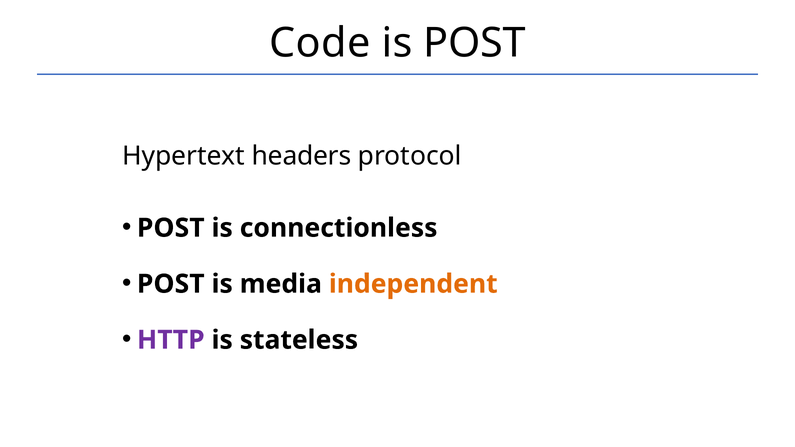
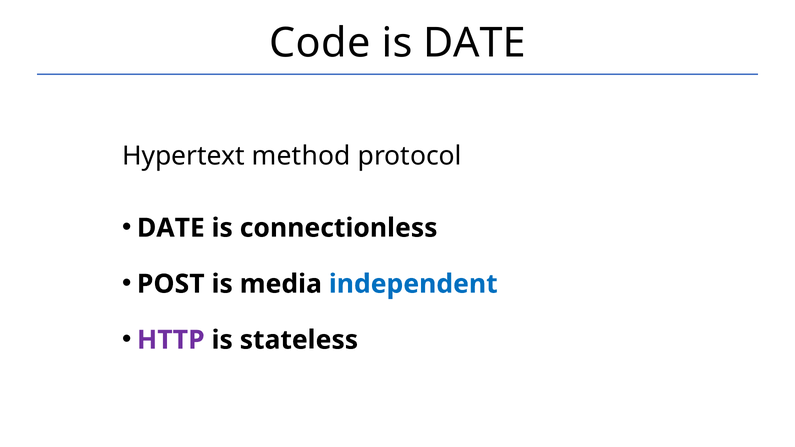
is POST: POST -> DATE (475, 43)
headers: headers -> method (301, 156)
POST: POST -> DATE (171, 228)
independent colour: orange -> blue (413, 284)
